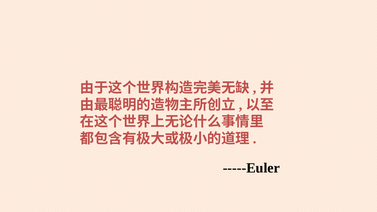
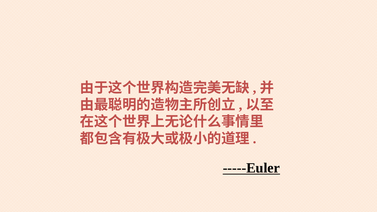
-----Euler underline: none -> present (251, 168)
